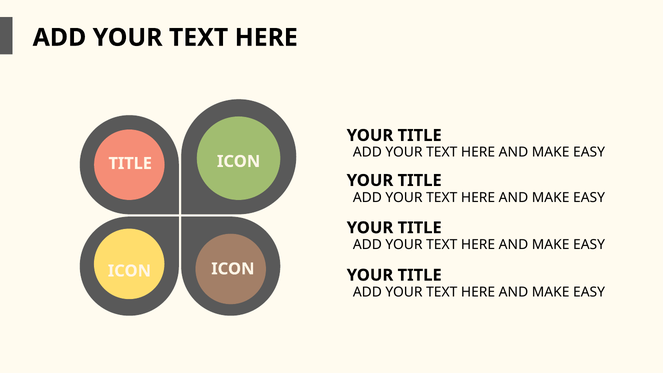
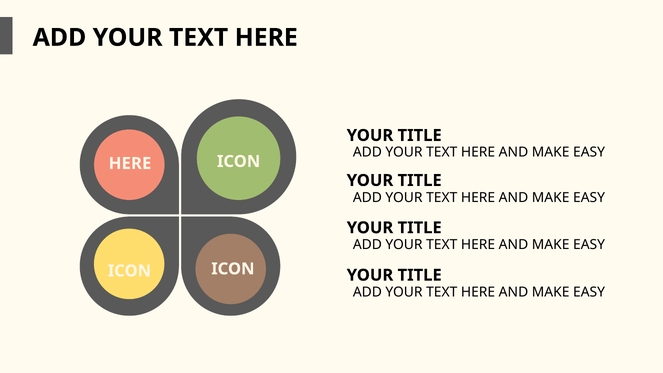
TITLE: TITLE -> HERE (130, 163)
